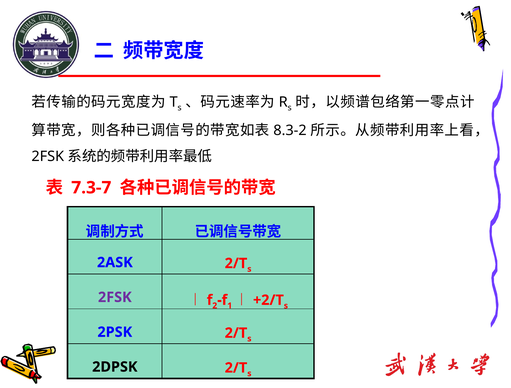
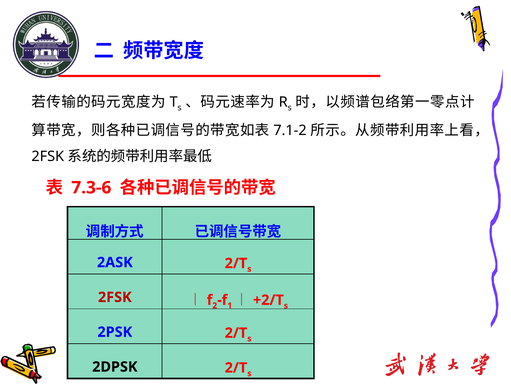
8.3-2: 8.3-2 -> 7.1-2 (290, 131)
7.3-7: 7.3-7 -> 7.3-6 (91, 188)
2FSK colour: purple -> red (115, 297)
